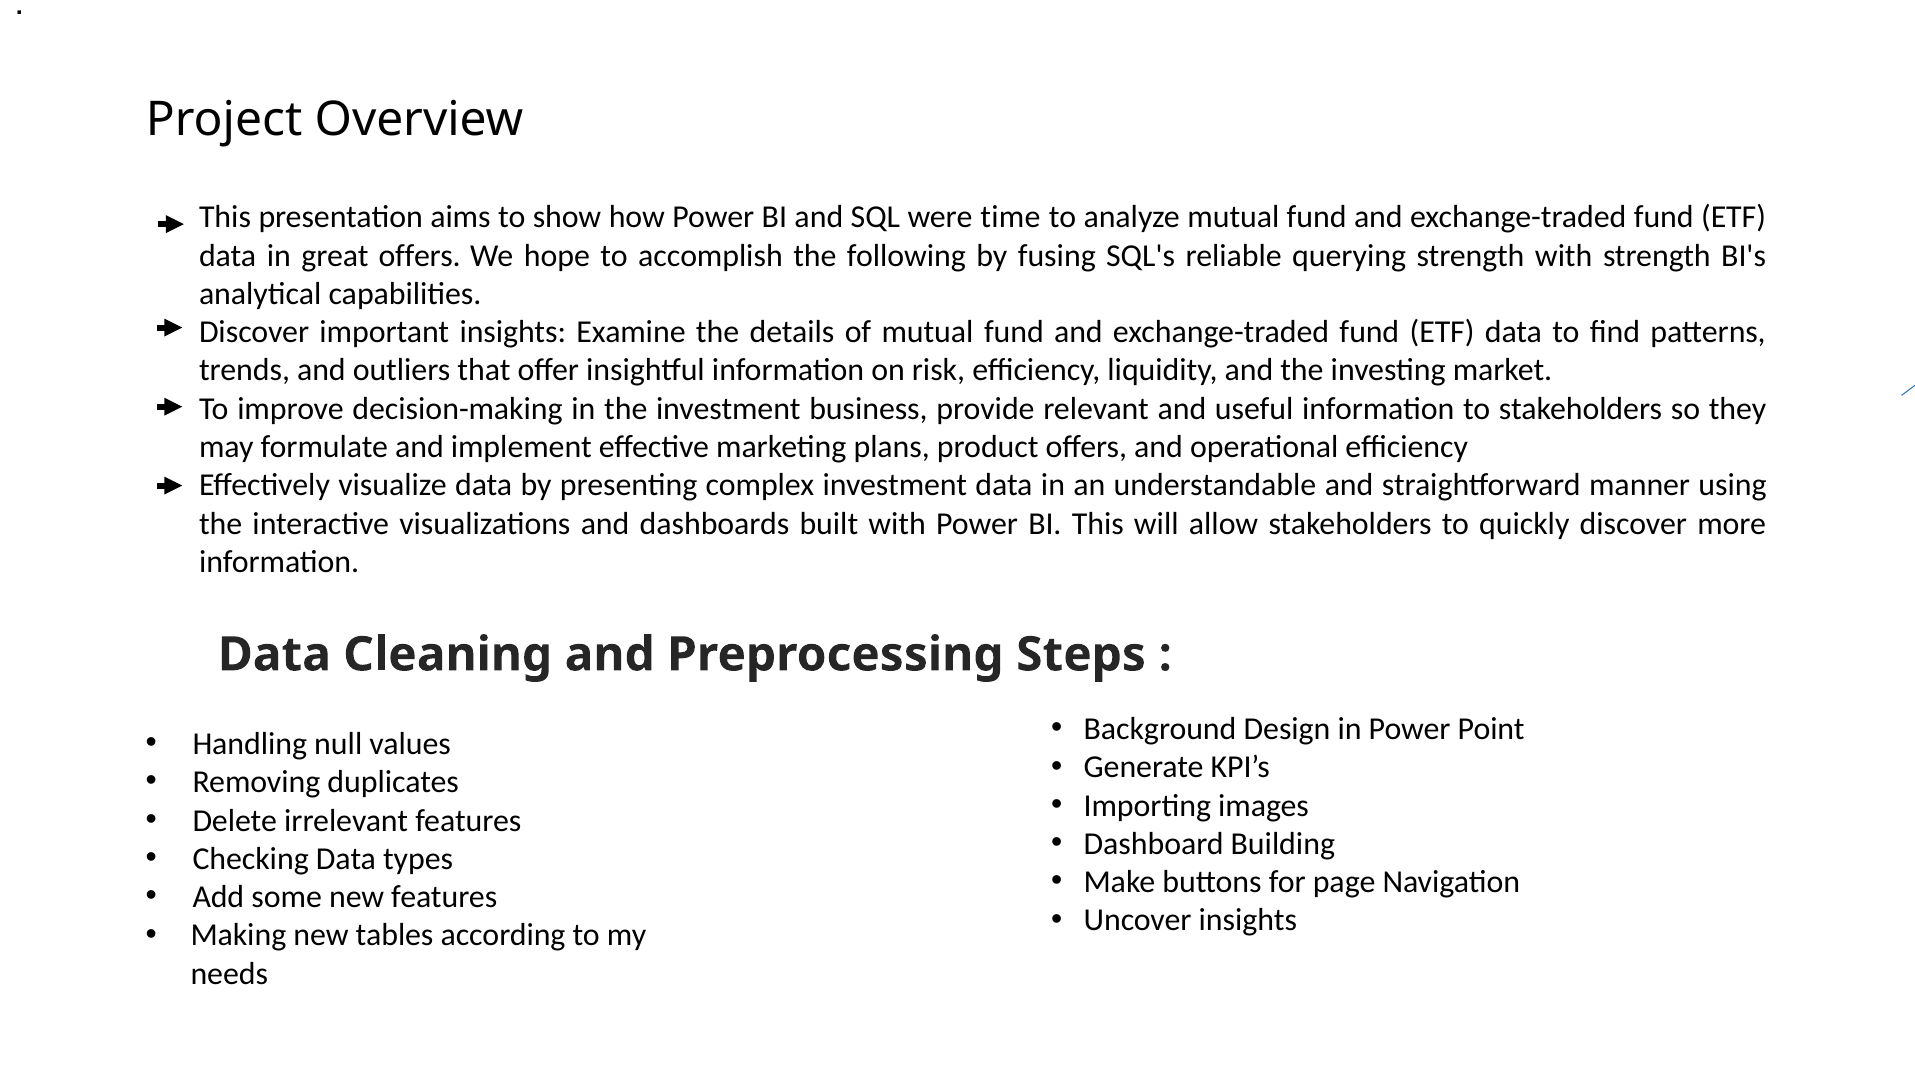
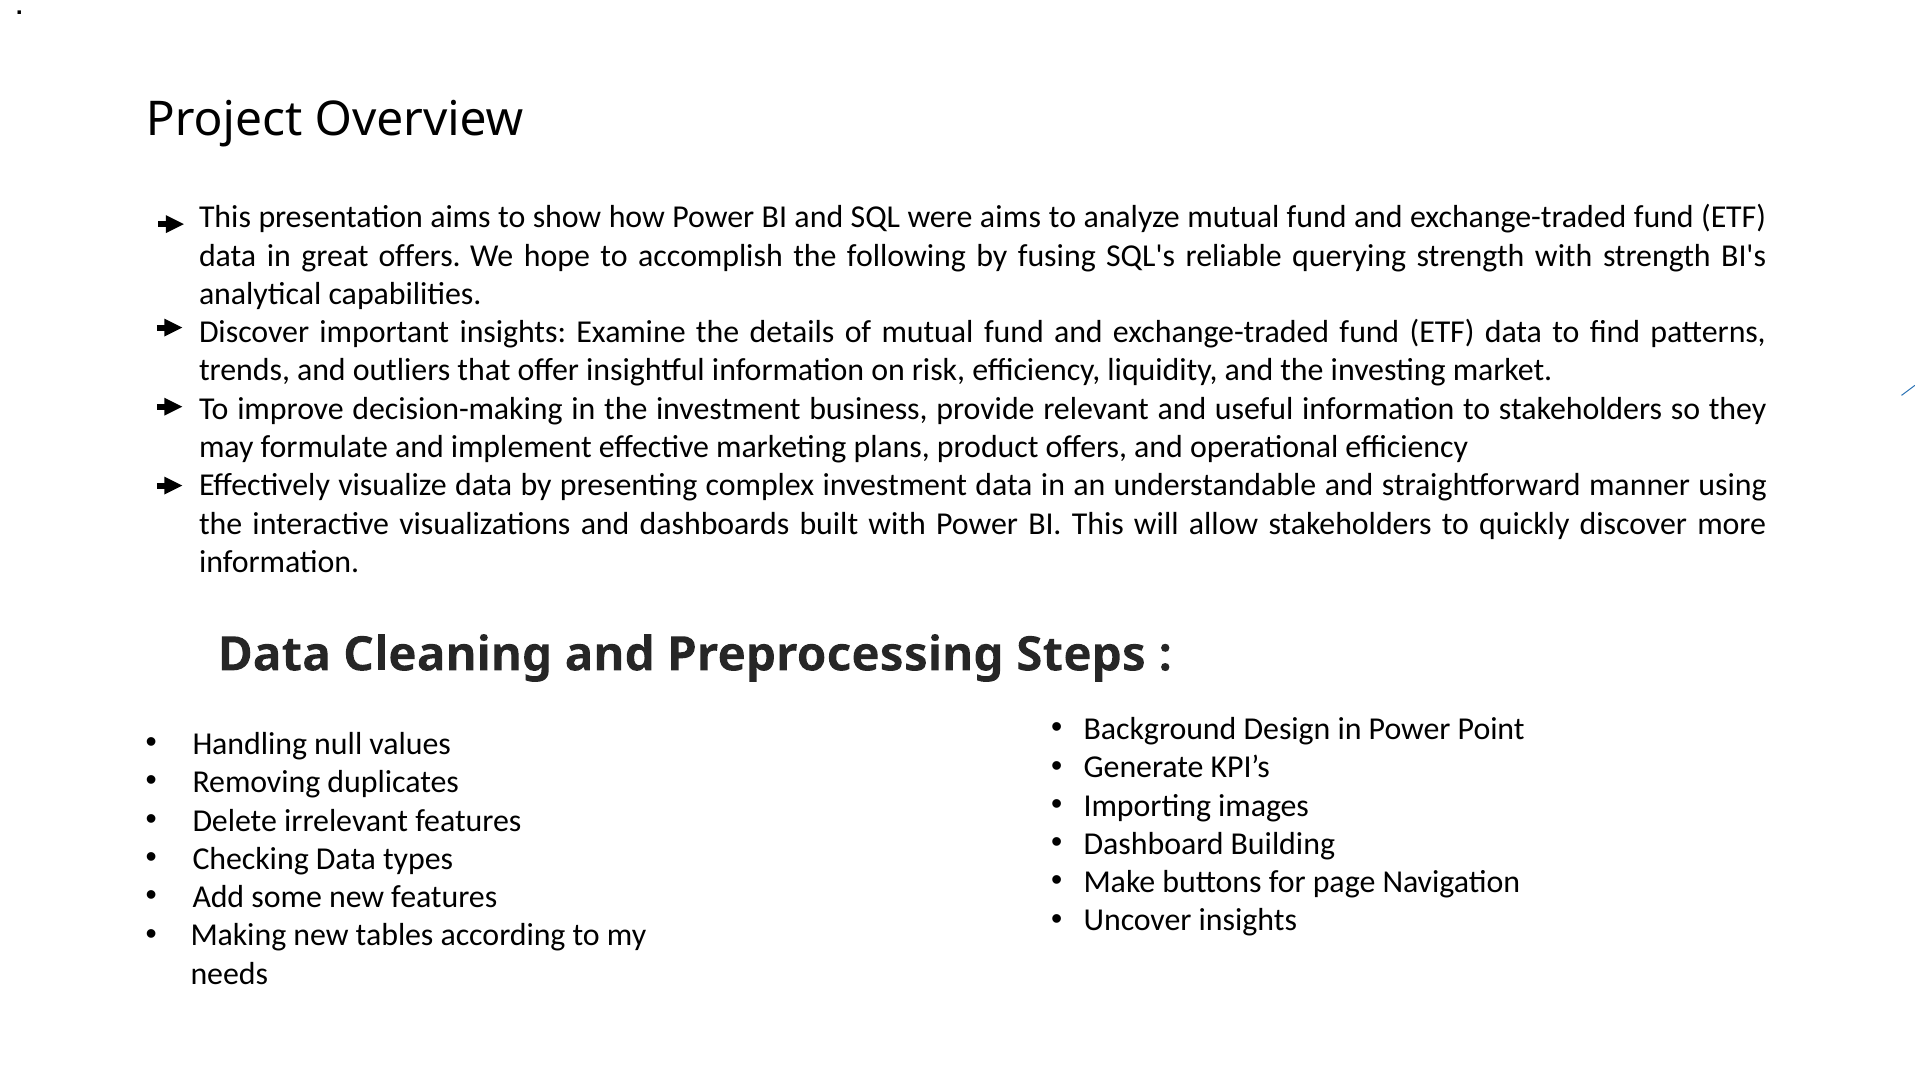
were time: time -> aims (1010, 217)
